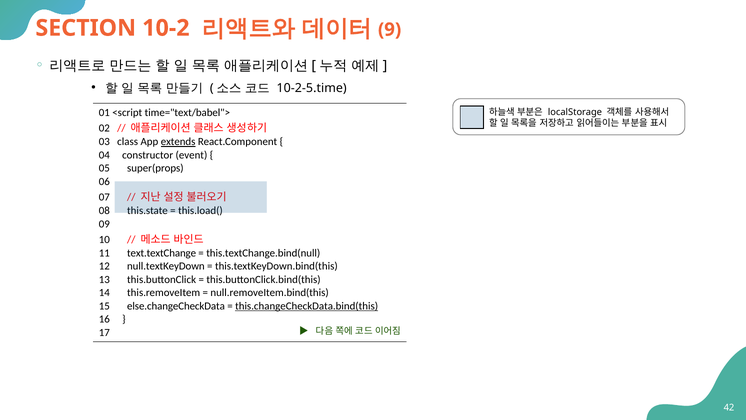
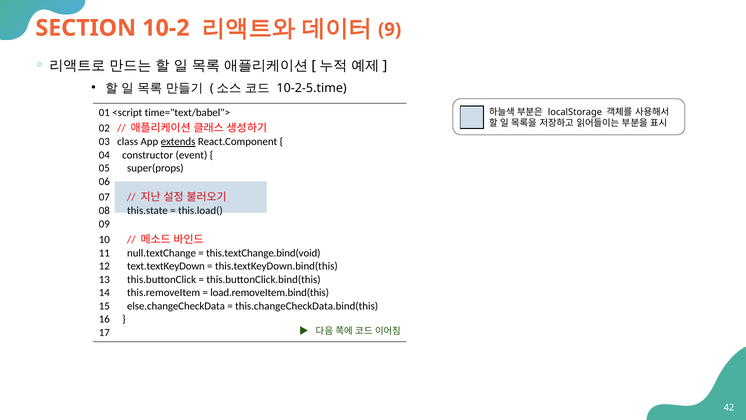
text.textChange: text.textChange -> null.textChange (162, 253)
this.textChange.bind(null: this.textChange.bind(null -> this.textChange.bind(void (263, 253)
null.textKeyDown: null.textKeyDown -> text.textKeyDown (166, 266)
null.removeItem.bind(this: null.removeItem.bind(this -> load.removeItem.bind(this (270, 293)
this.changeCheckData.bind(this underline: present -> none (307, 306)
